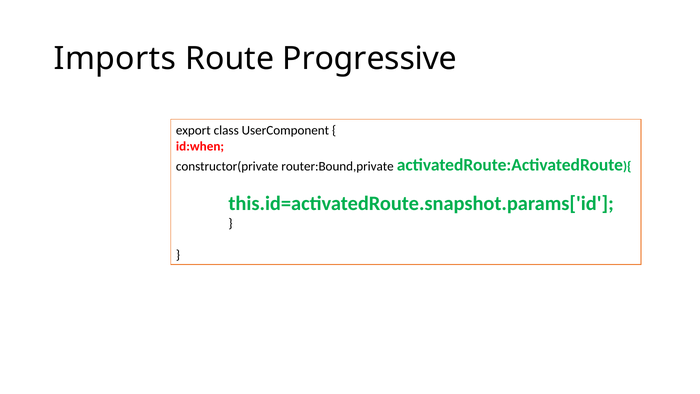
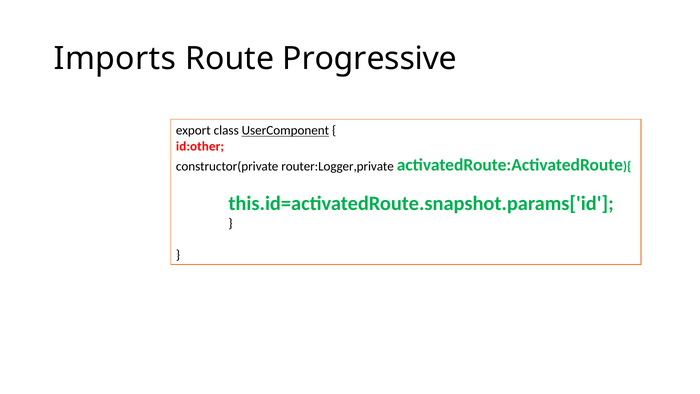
UserComponent underline: none -> present (285, 130)
id:when: id:when -> id:other (200, 146)
router:Bound,private: router:Bound,private -> router:Logger,private (338, 166)
